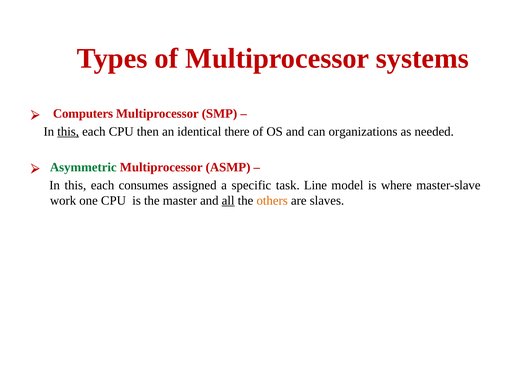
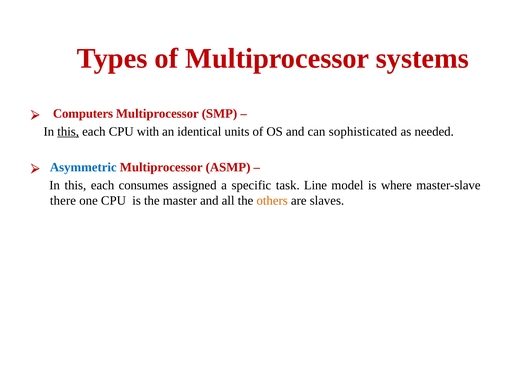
then: then -> with (148, 131)
there: there -> units (237, 131)
organizations: organizations -> sophisticated (363, 131)
Asymmetric colour: green -> blue (83, 167)
work: work -> there (63, 201)
all underline: present -> none (228, 201)
